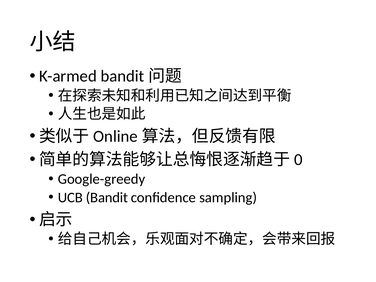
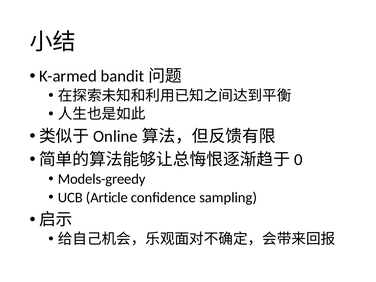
Google-greedy: Google-greedy -> Models-greedy (102, 179)
Bandit: Bandit -> Article (107, 197)
